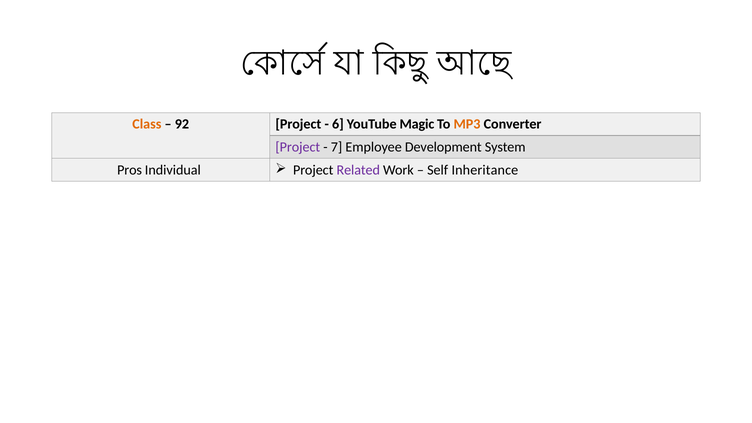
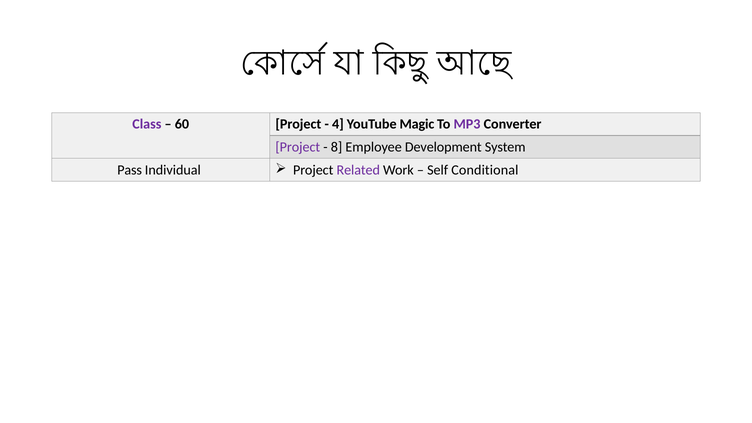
Class colour: orange -> purple (147, 124)
92: 92 -> 60 (182, 124)
6: 6 -> 4 (338, 124)
MP3 colour: orange -> purple (467, 124)
7: 7 -> 8 (337, 147)
Pros: Pros -> Pass (130, 170)
Inheritance: Inheritance -> Conditional (485, 170)
